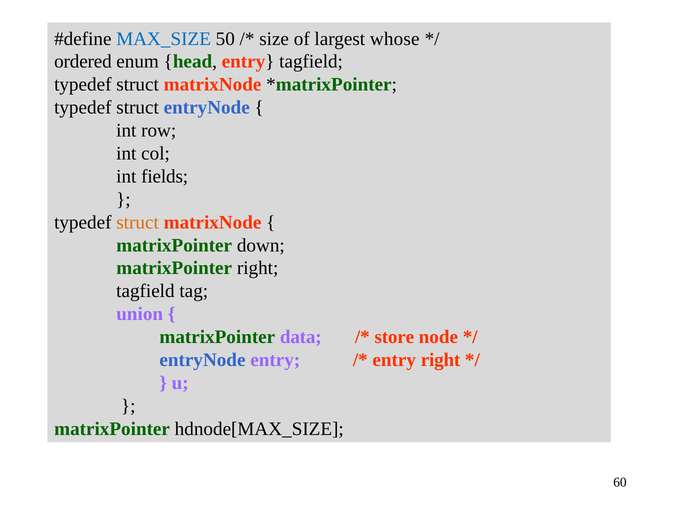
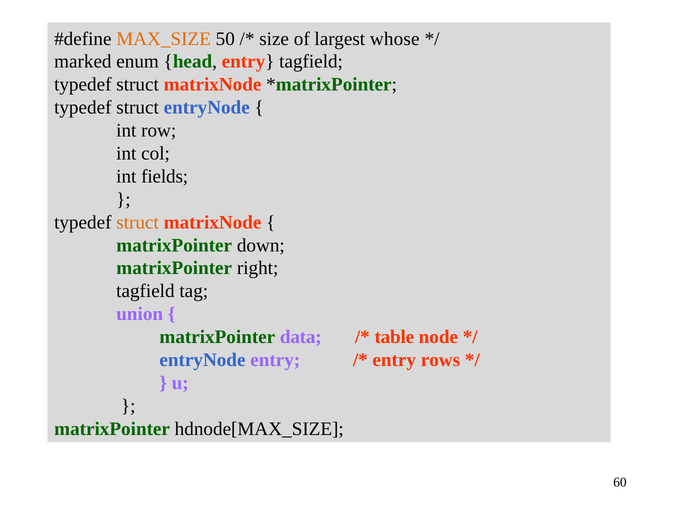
MAX_SIZE colour: blue -> orange (164, 39)
ordered: ordered -> marked (83, 62)
store: store -> table (394, 337)
entry right: right -> rows (440, 360)
